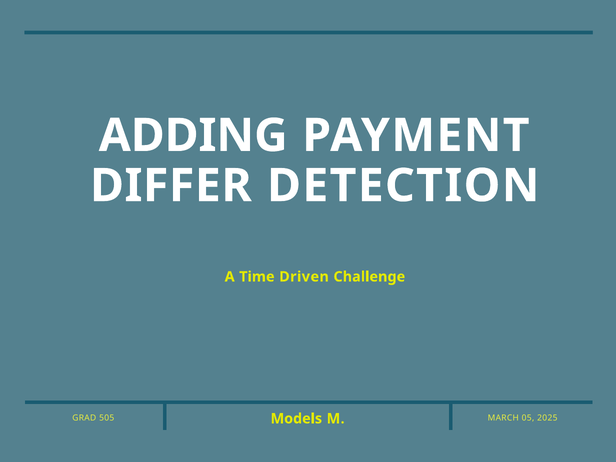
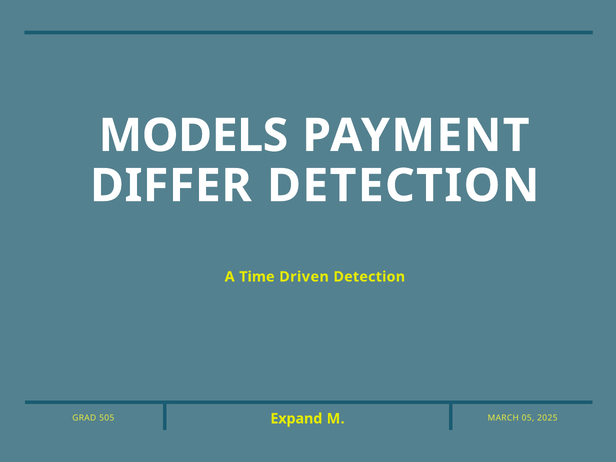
ADDING: ADDING -> MODELS (193, 136)
Driven Challenge: Challenge -> Detection (369, 277)
Models: Models -> Expand (296, 419)
